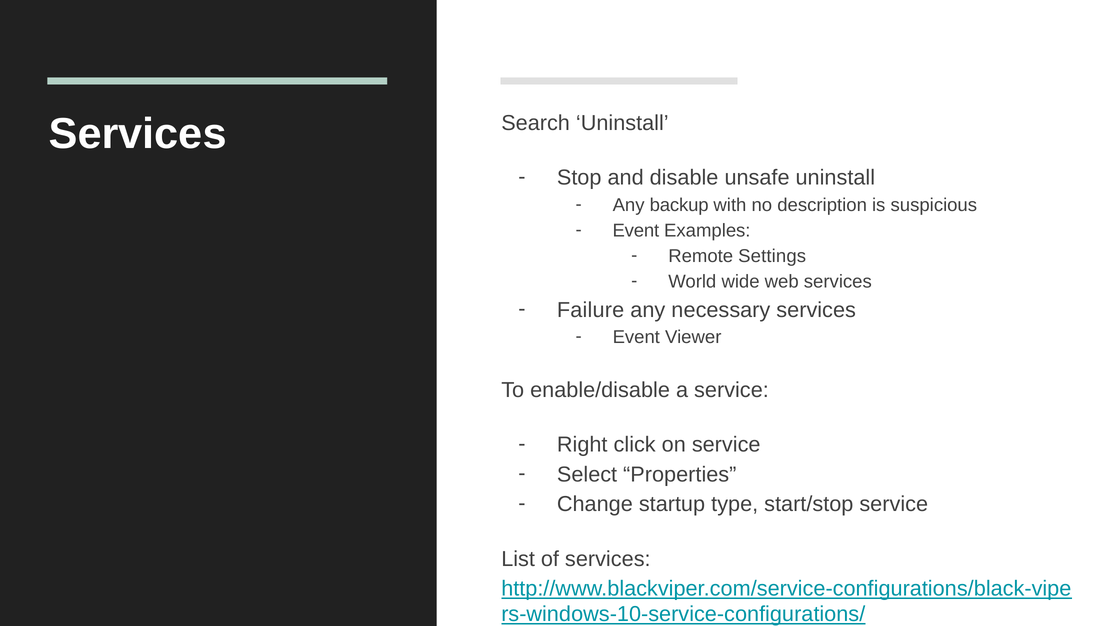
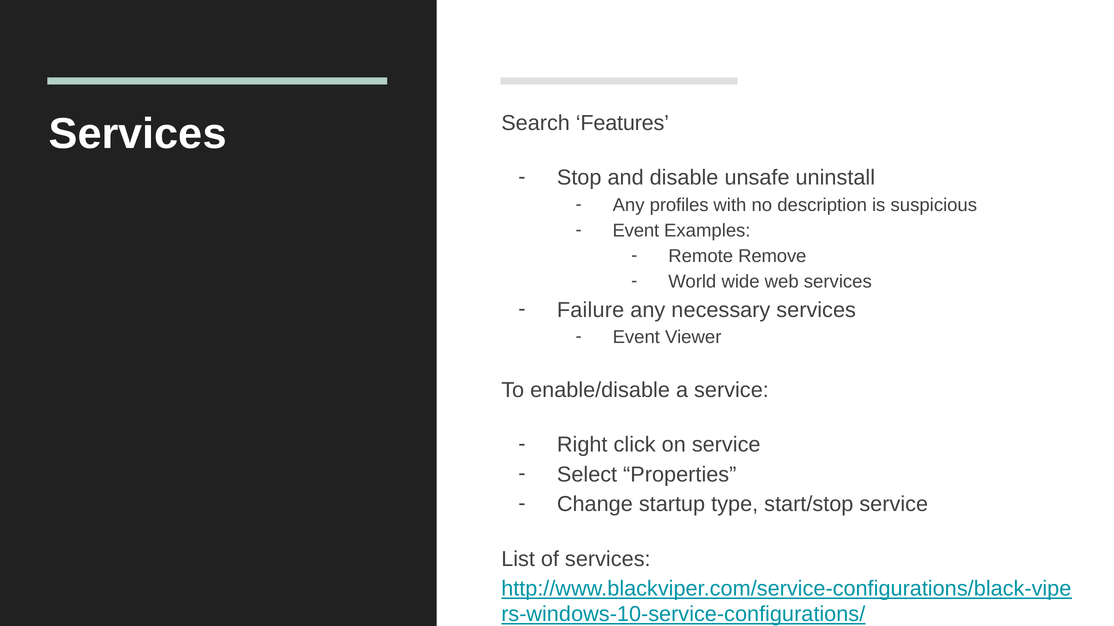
Search Uninstall: Uninstall -> Features (622, 123)
backup: backup -> profiles (679, 205)
Settings: Settings -> Remove (772, 256)
